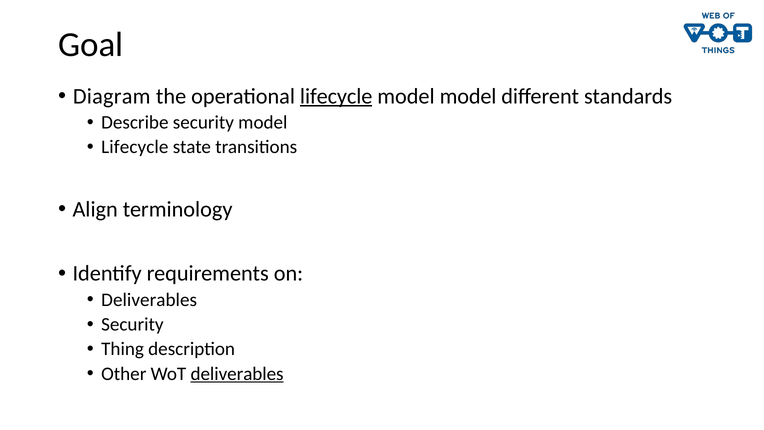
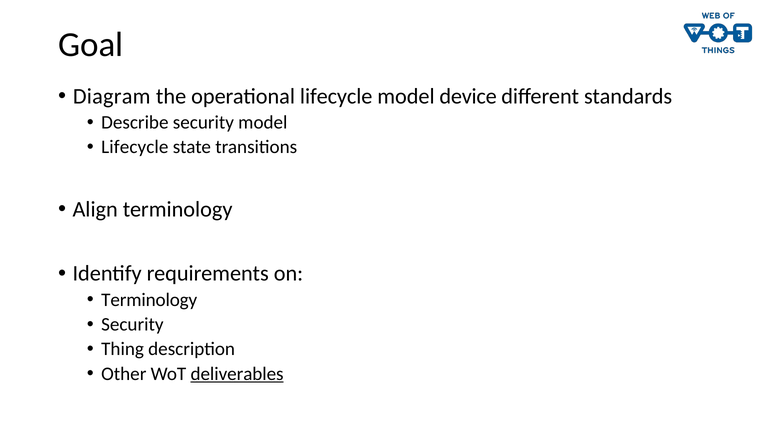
lifecycle underline: present -> none (336, 96)
model model: model -> device (468, 96)
Deliverables: Deliverables -> Terminology (149, 300)
